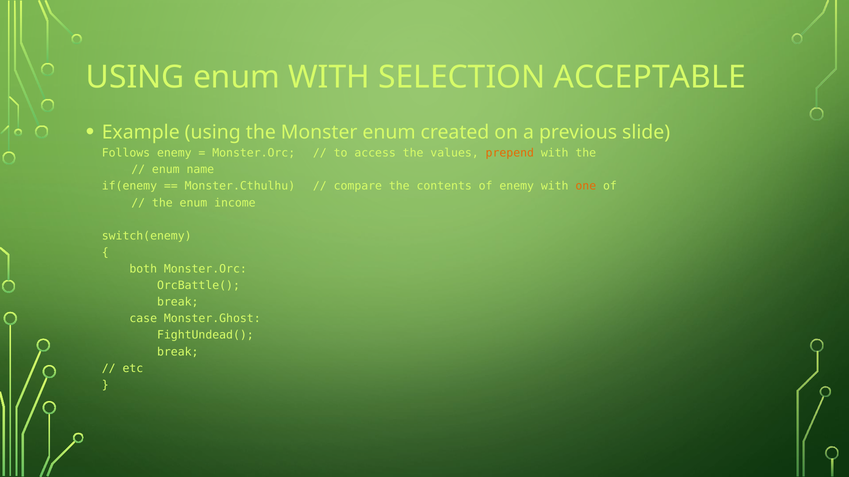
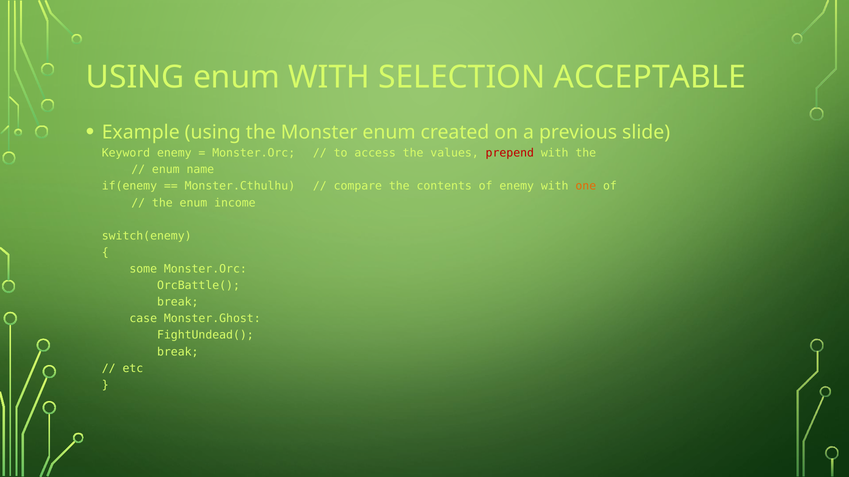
Follows: Follows -> Keyword (126, 153)
prepend colour: orange -> red (510, 153)
both: both -> some (143, 269)
